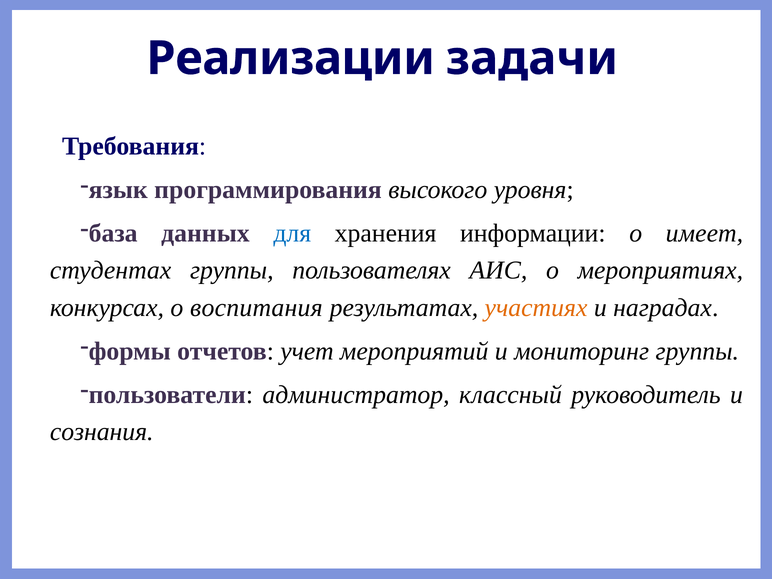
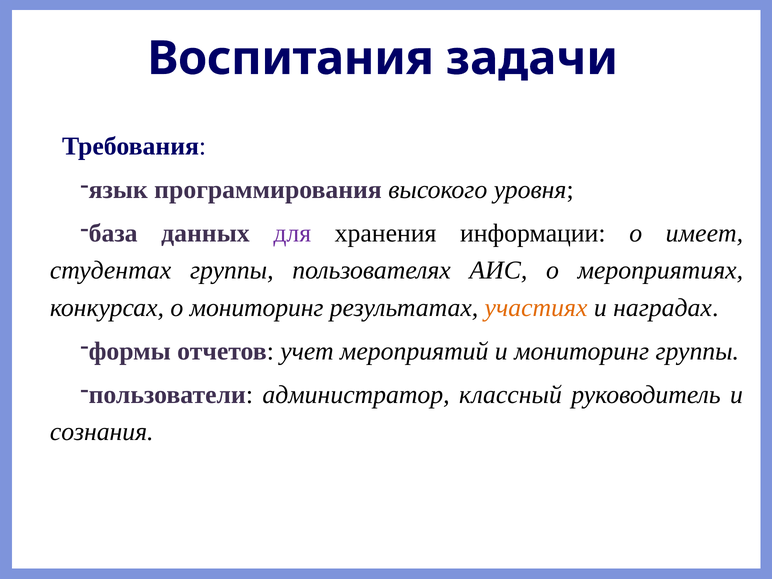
Реализации: Реализации -> Воспитания (291, 58)
для colour: blue -> purple (292, 233)
о воспитания: воспитания -> мониторинг (257, 308)
